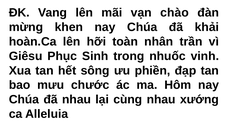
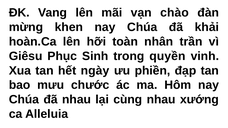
nhuốc: nhuốc -> quyền (167, 56)
sông: sông -> ngày (95, 71)
